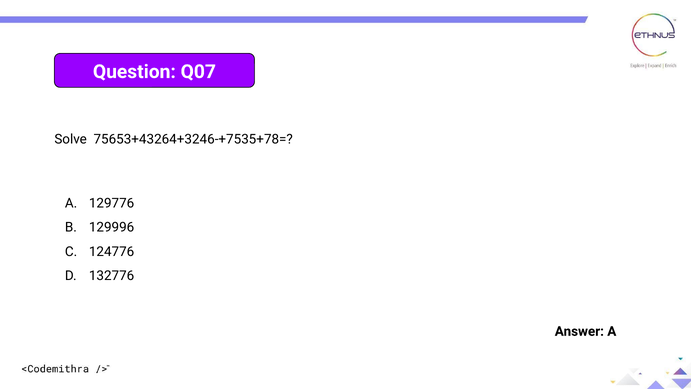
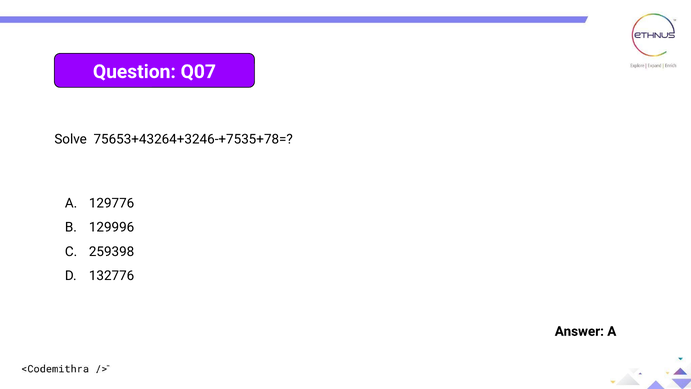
124776: 124776 -> 259398 (112, 252)
